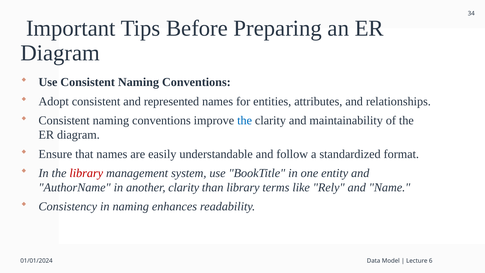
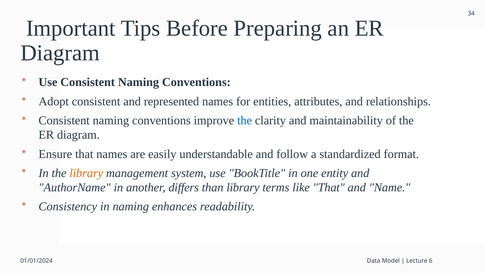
library colour: red -> orange (86, 173)
another clarity: clarity -> differs (184, 187)
like Rely: Rely -> That (329, 187)
